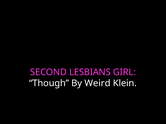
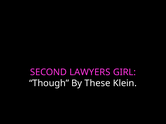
LESBIANS: LESBIANS -> LAWYERS (90, 72)
Weird: Weird -> These (97, 84)
